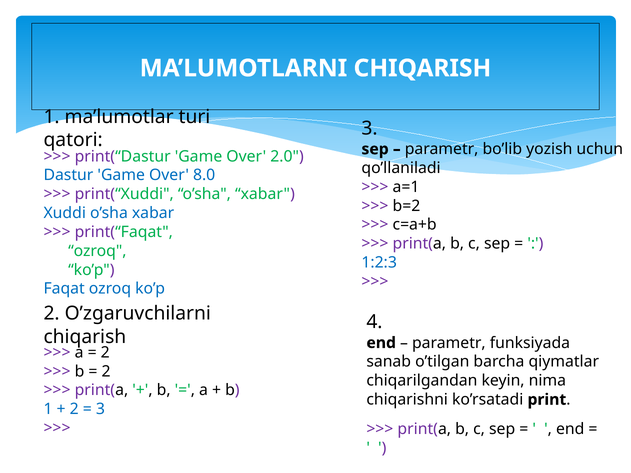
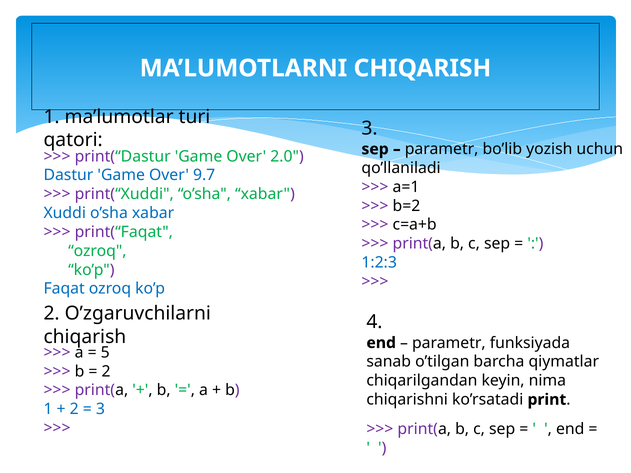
8.0: 8.0 -> 9.7 (204, 175)
2: 2 -> 5 (105, 353)
